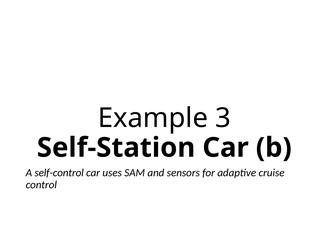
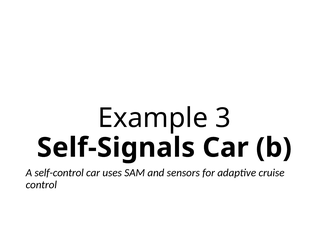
Self-Station: Self-Station -> Self-Signals (116, 148)
